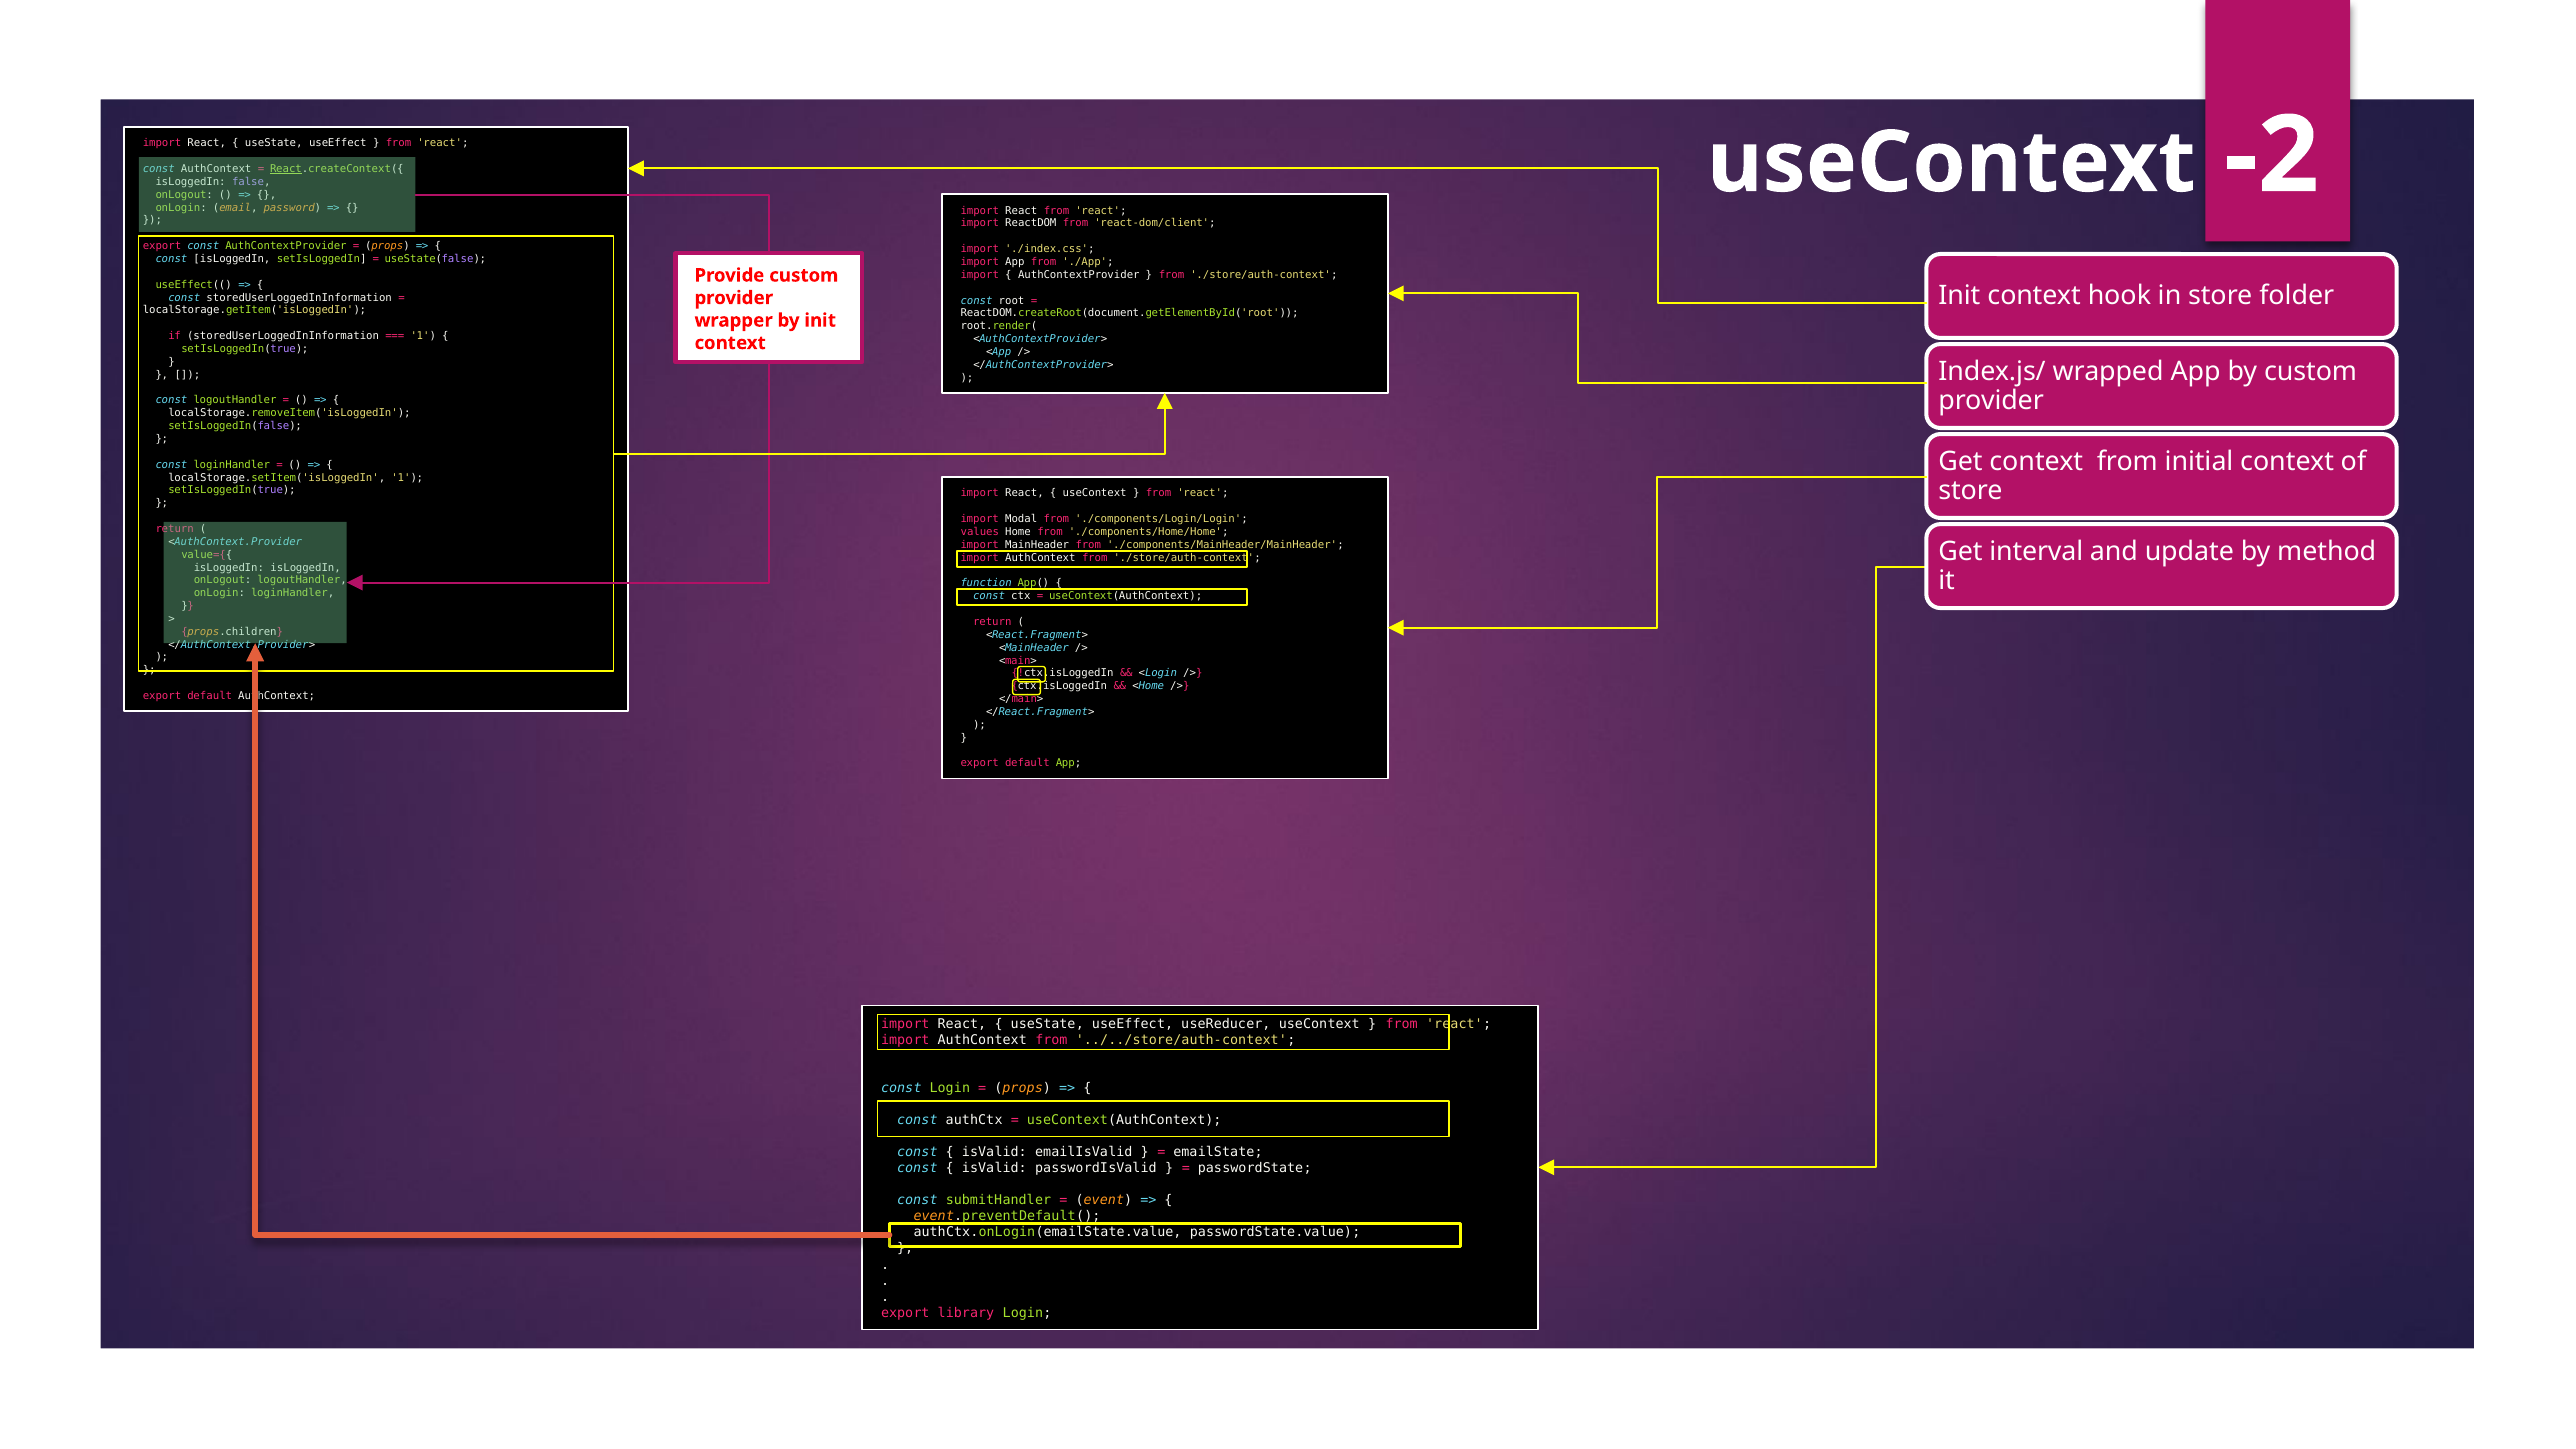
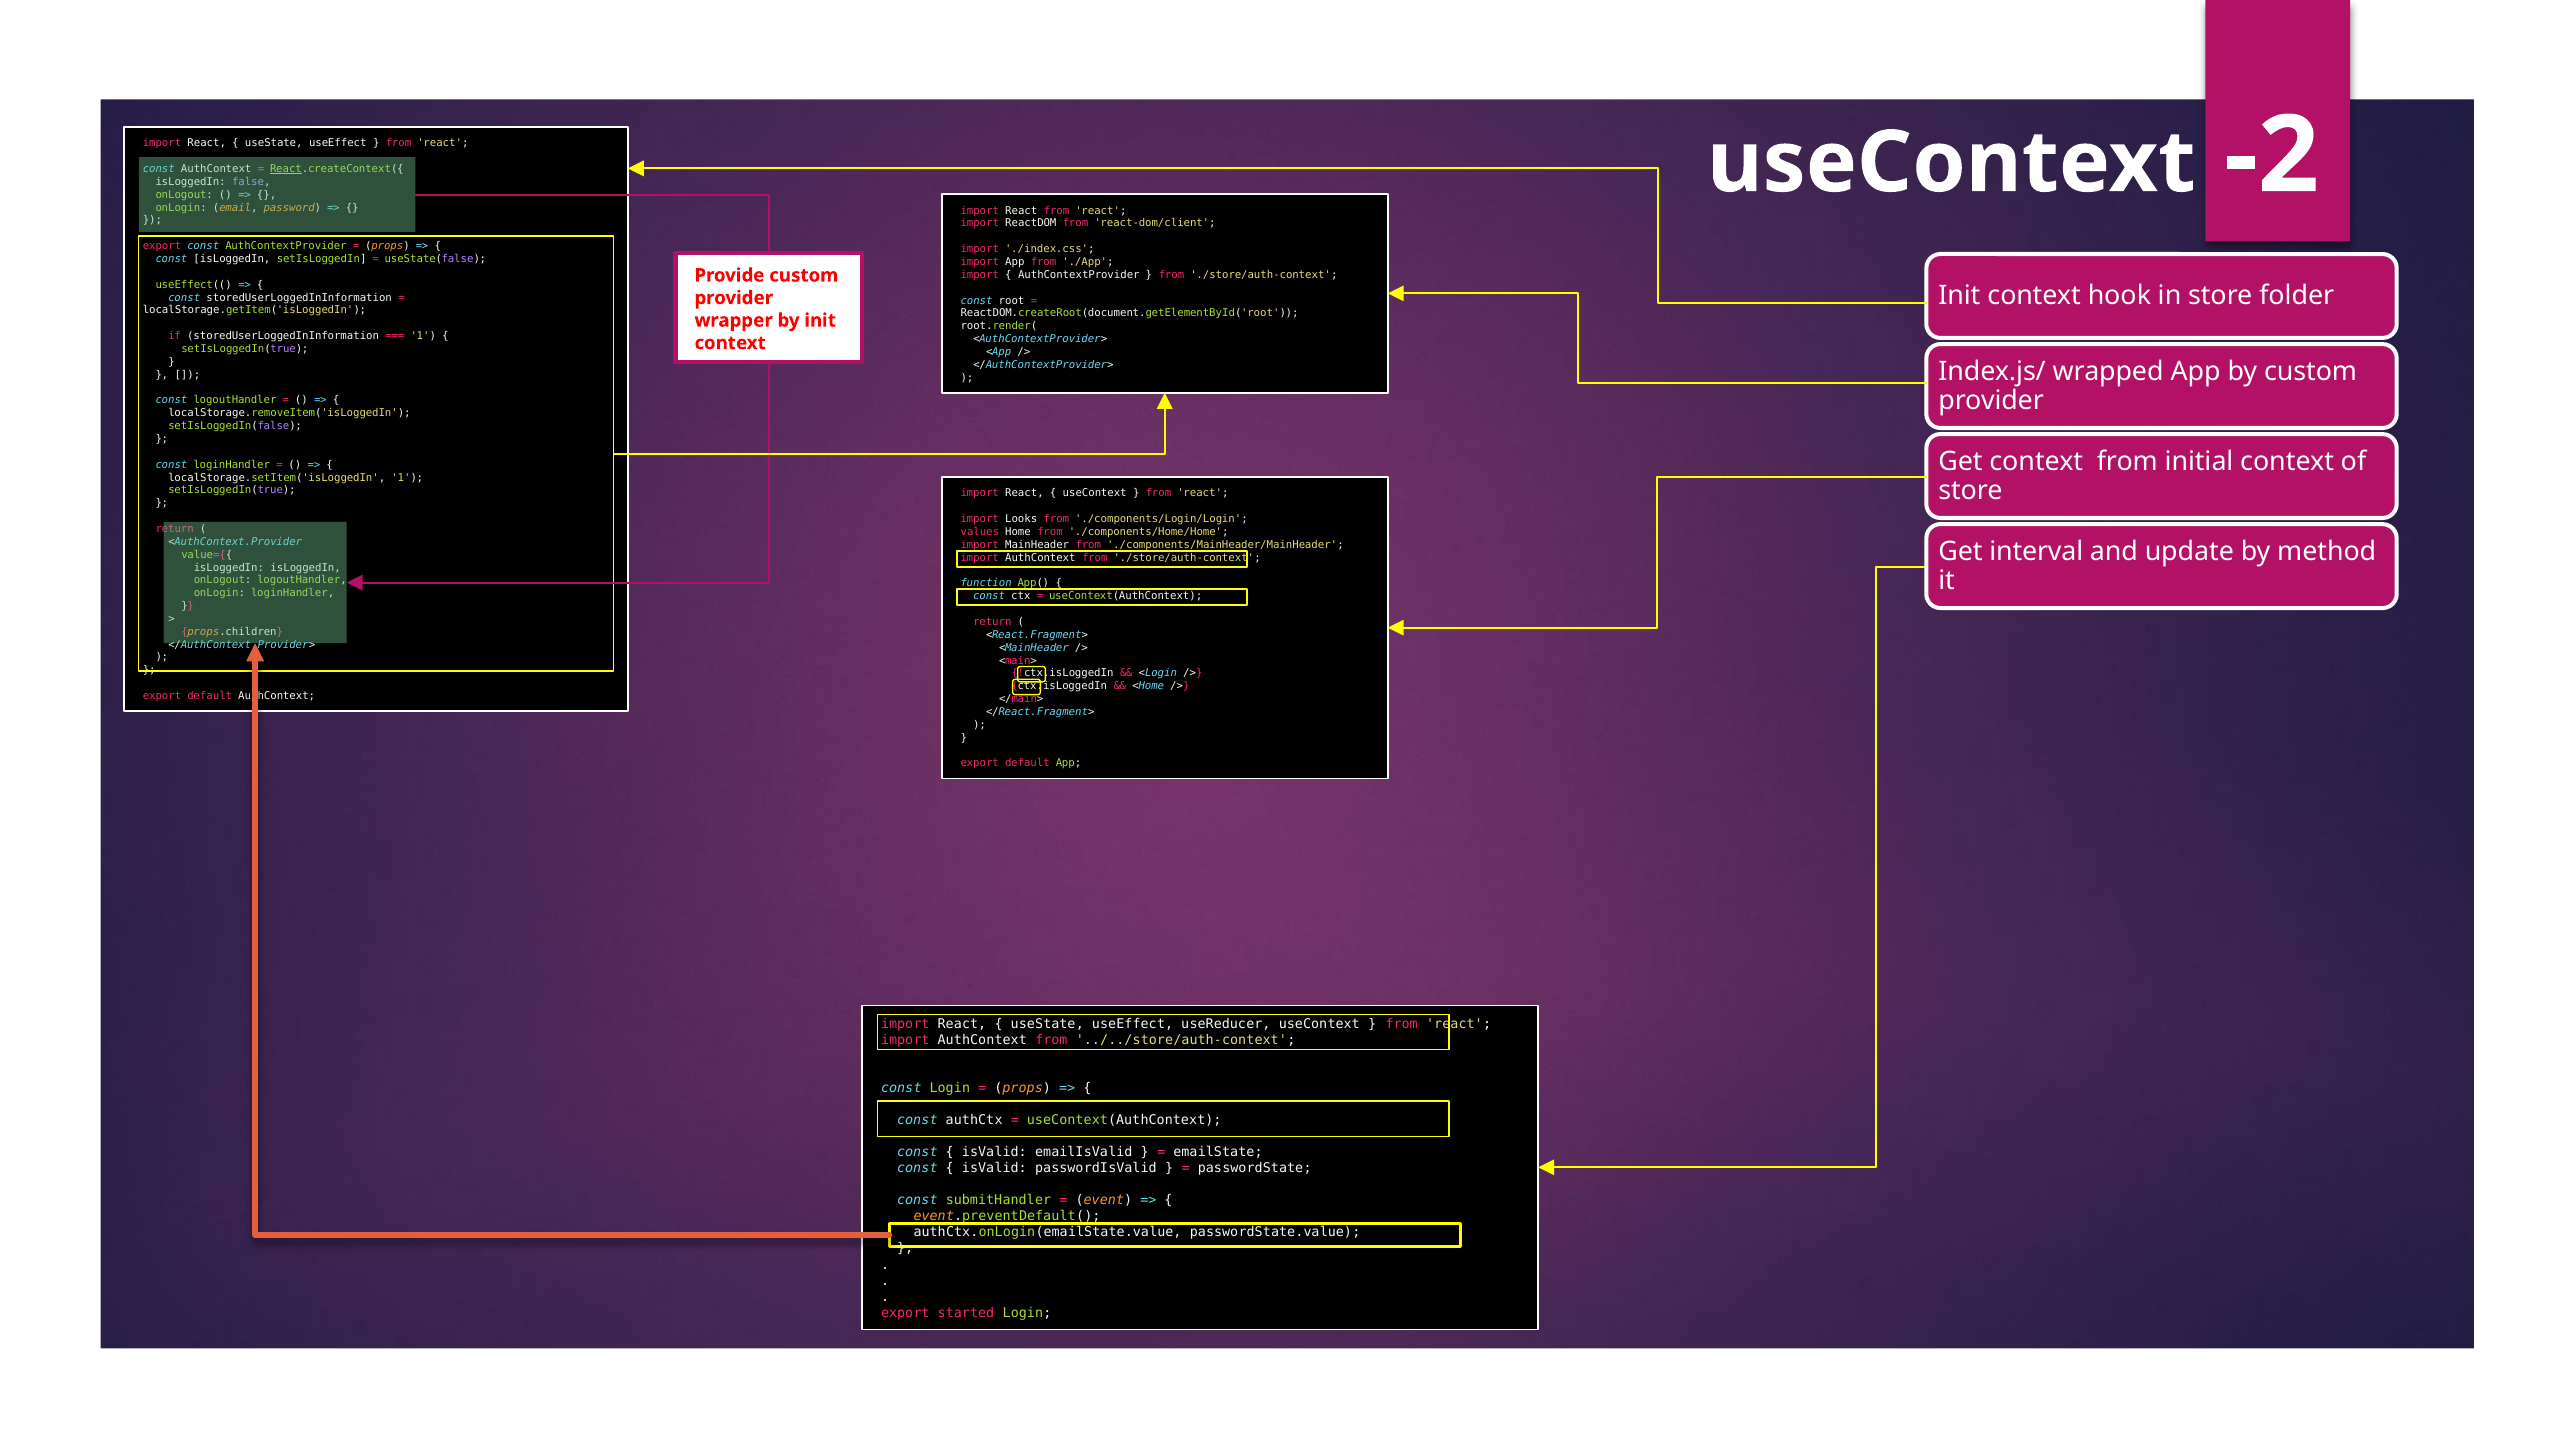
Modal: Modal -> Looks (1021, 519)
library: library -> started (966, 1313)
